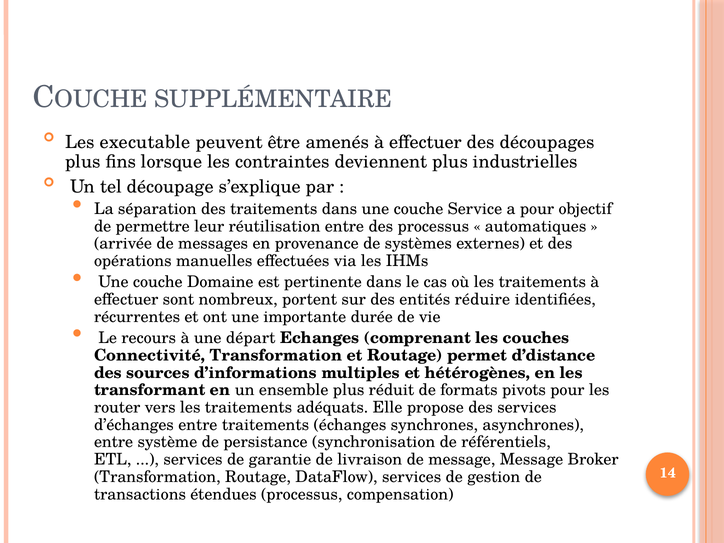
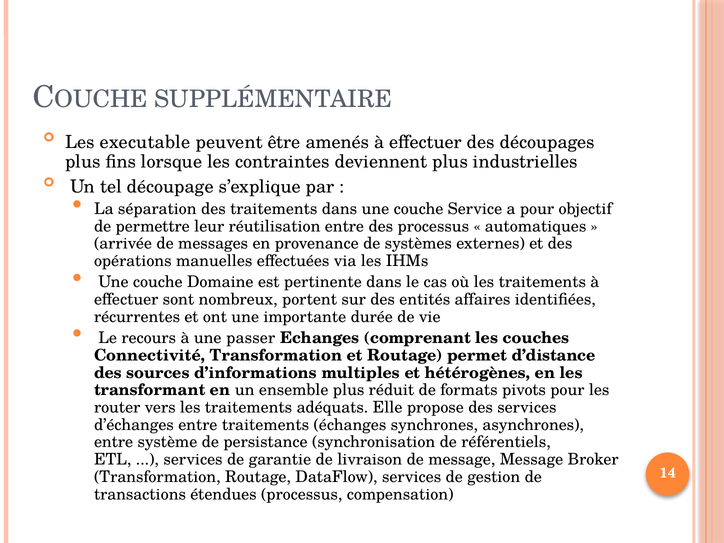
réduire: réduire -> affaires (482, 299)
départ: départ -> passer (251, 338)
